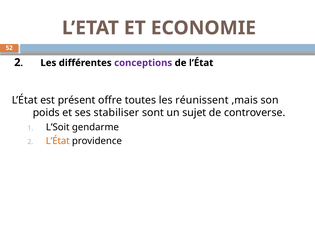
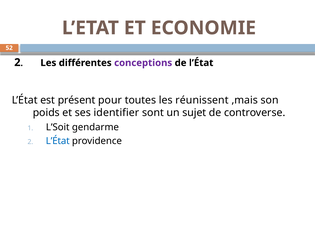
offre: offre -> pour (110, 100)
stabiliser: stabiliser -> identifier (116, 113)
L’État colour: orange -> blue (58, 141)
